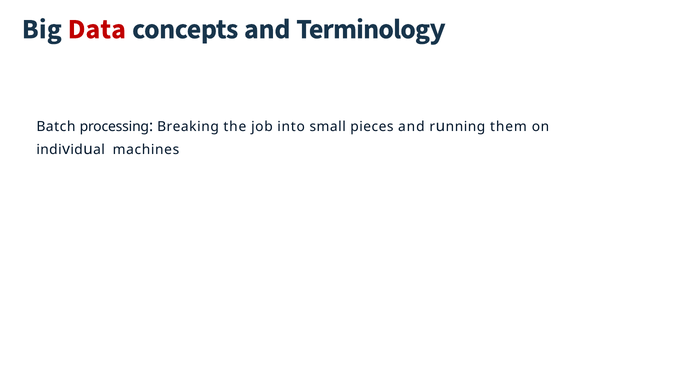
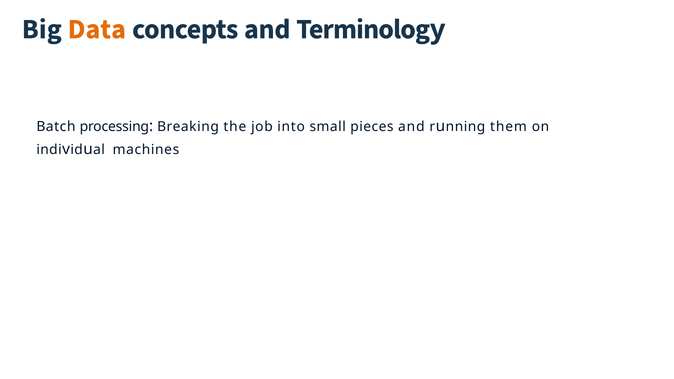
Data colour: red -> orange (97, 29)
